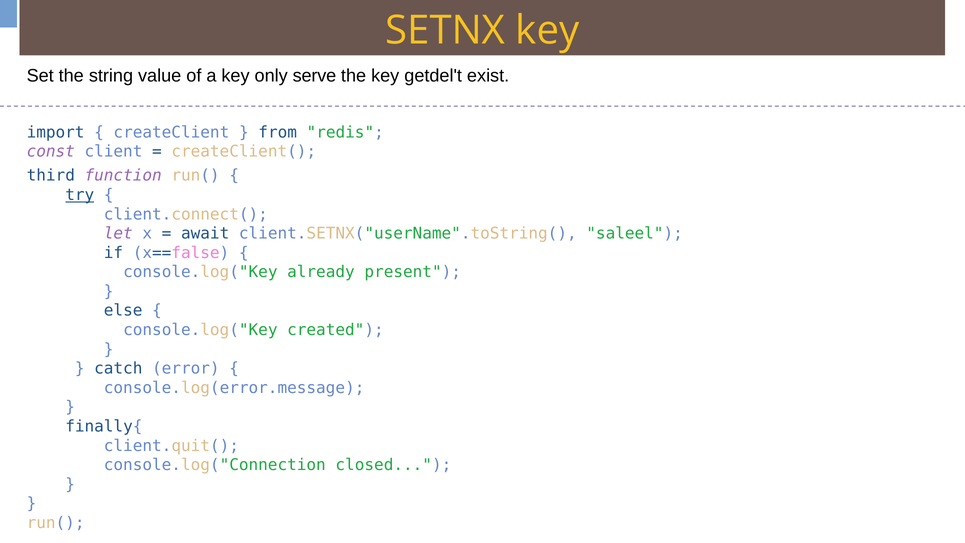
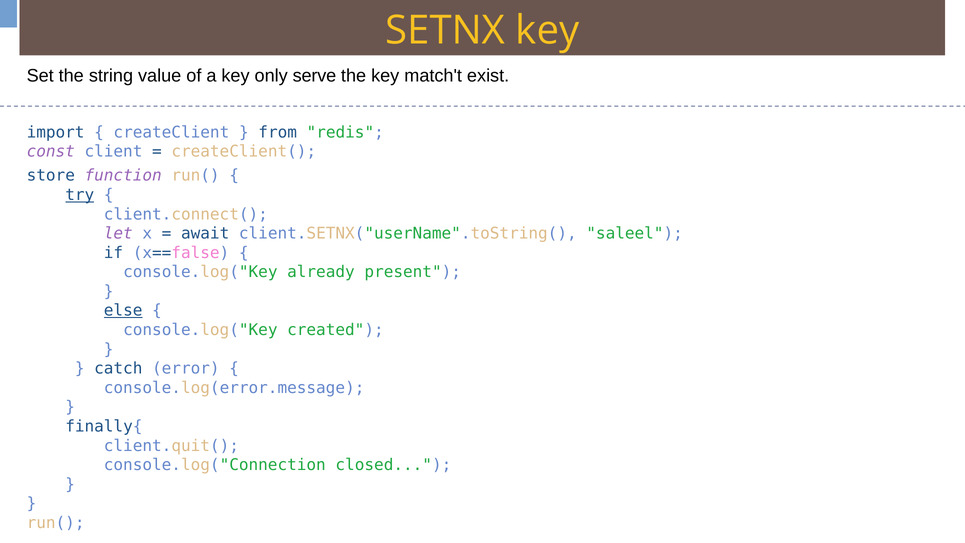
getdel't: getdel't -> match't (433, 76)
third: third -> store (51, 176)
else underline: none -> present (123, 311)
